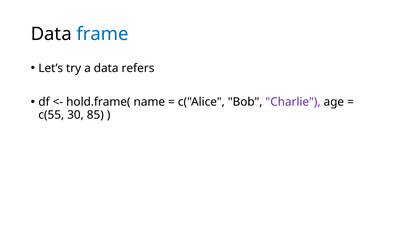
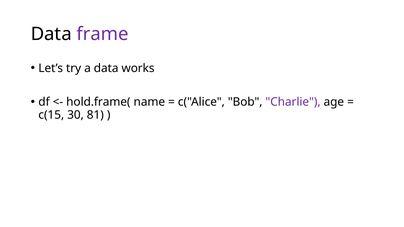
frame colour: blue -> purple (103, 34)
refers: refers -> works (138, 68)
c(55: c(55 -> c(15 (51, 115)
85: 85 -> 81 (95, 115)
